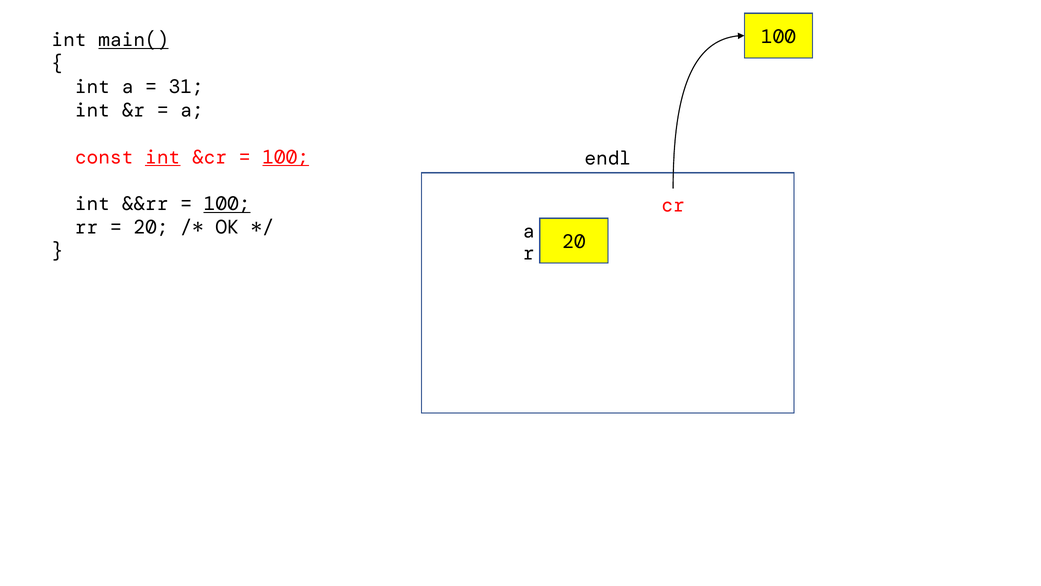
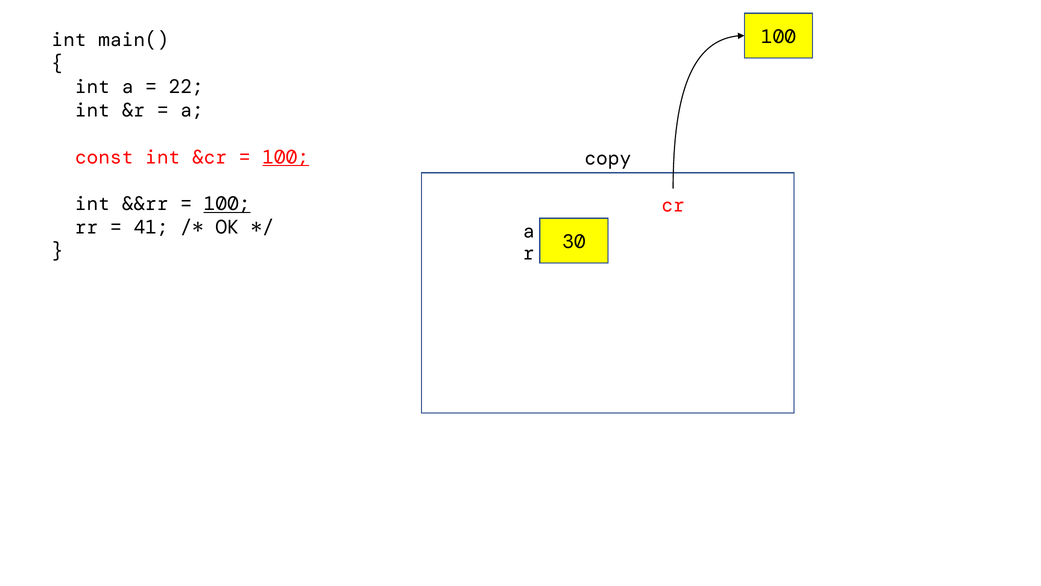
main( underline: present -> none (133, 40)
31: 31 -> 22 (186, 87)
int underline: present -> none (163, 157)
endl: endl -> copy (608, 158)
20: 20 -> 41 (151, 227)
20: 20 -> 30 (574, 242)
